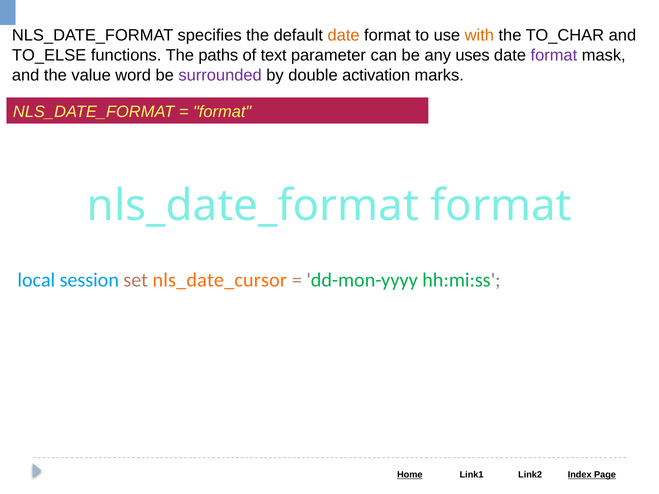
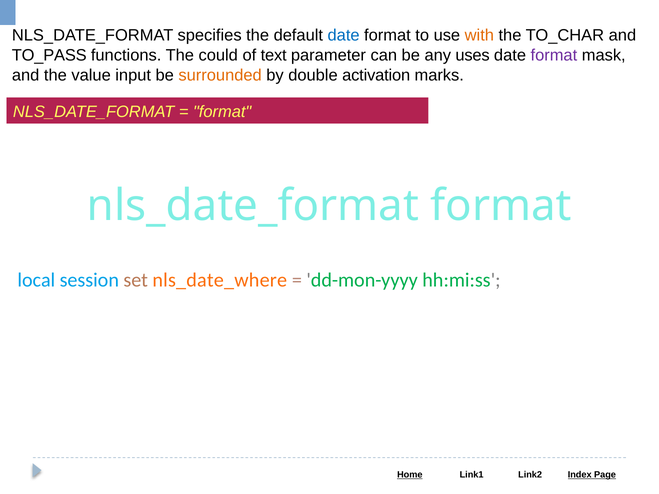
date colour: orange -> blue (344, 36)
TO_ELSE: TO_ELSE -> TO_PASS (49, 55)
paths: paths -> could (218, 55)
word: word -> input (133, 75)
surrounded colour: purple -> orange (220, 75)
nls_date_cursor: nls_date_cursor -> nls_date_where (220, 280)
